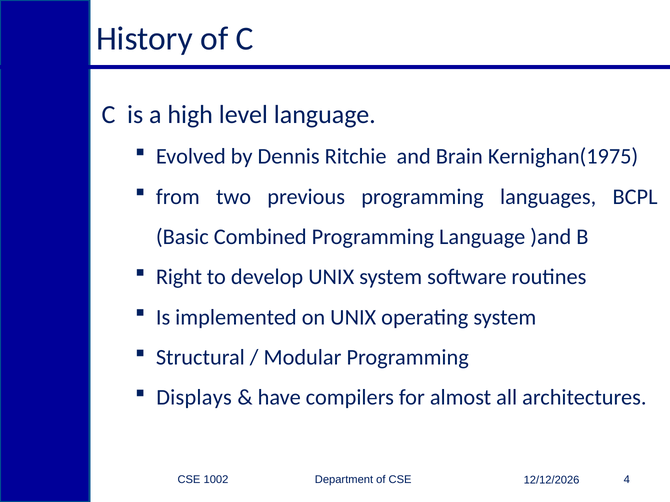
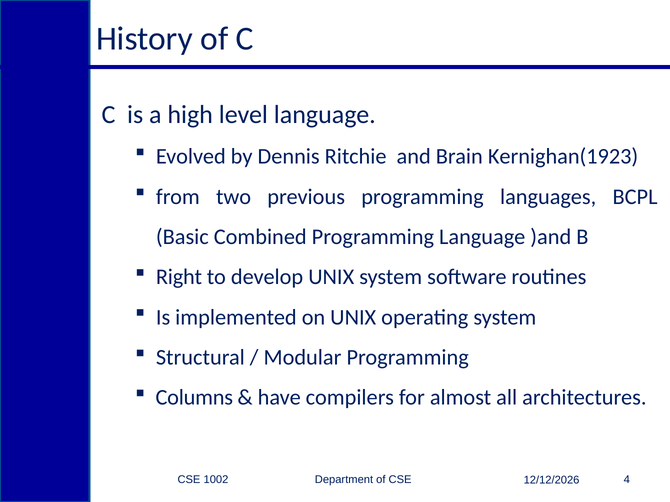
Kernighan(1975: Kernighan(1975 -> Kernighan(1923 (563, 157)
Displays: Displays -> Columns (194, 398)
